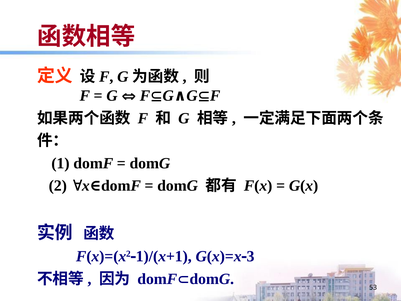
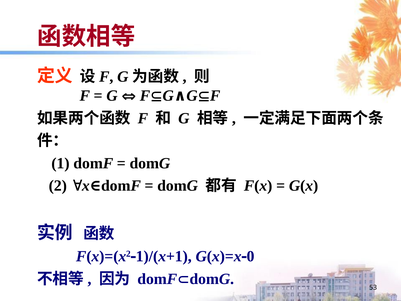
3: 3 -> 0 (251, 256)
